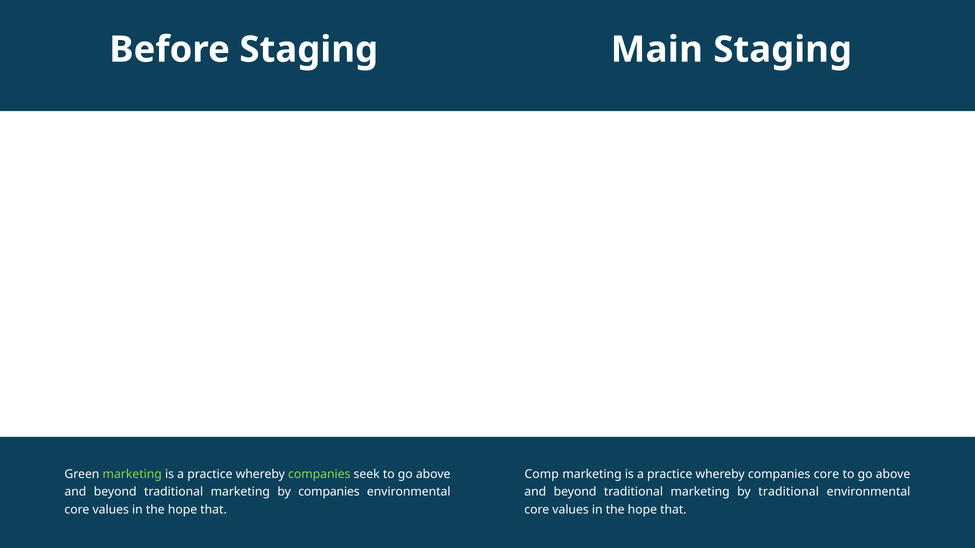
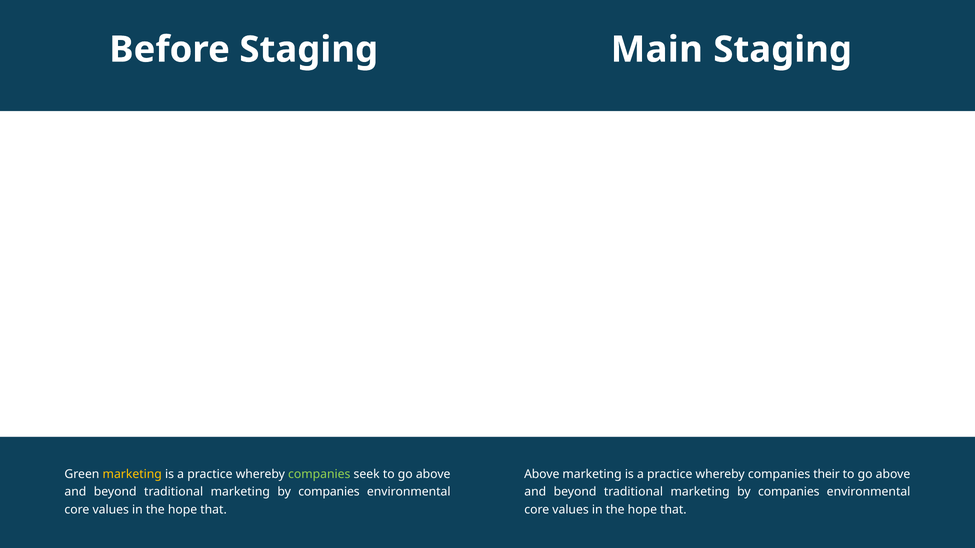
marketing colour: light green -> yellow (132, 475)
Comp: Comp -> Above (542, 475)
companies core: core -> their (827, 475)
traditional: traditional -> companies (789, 492)
